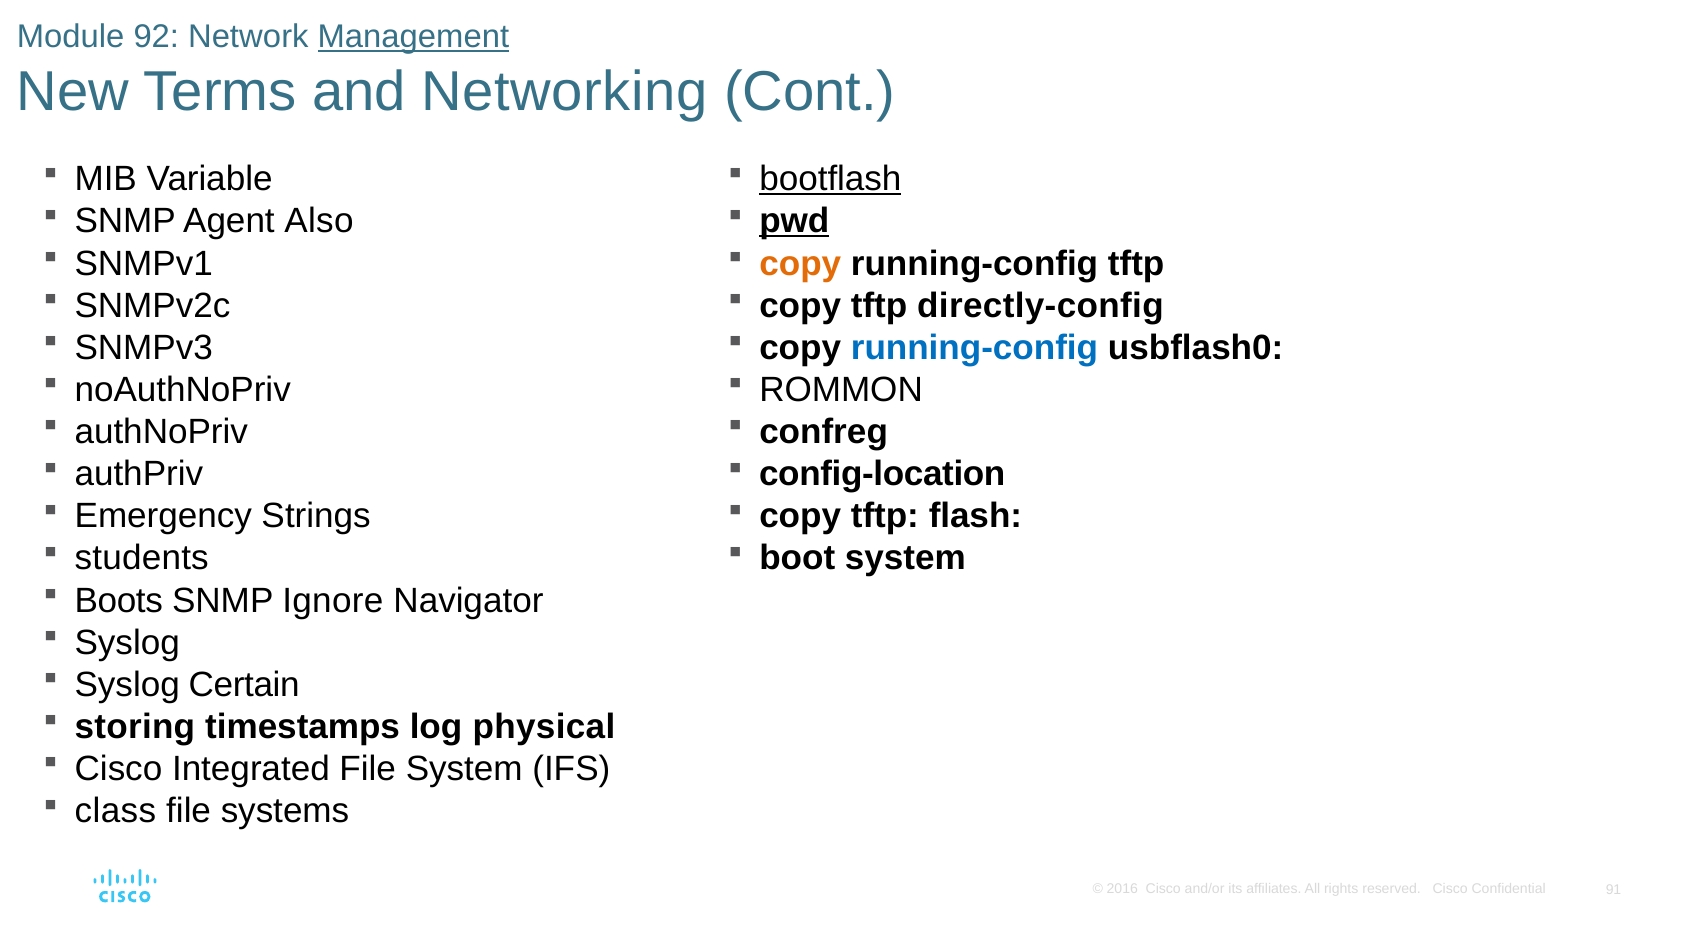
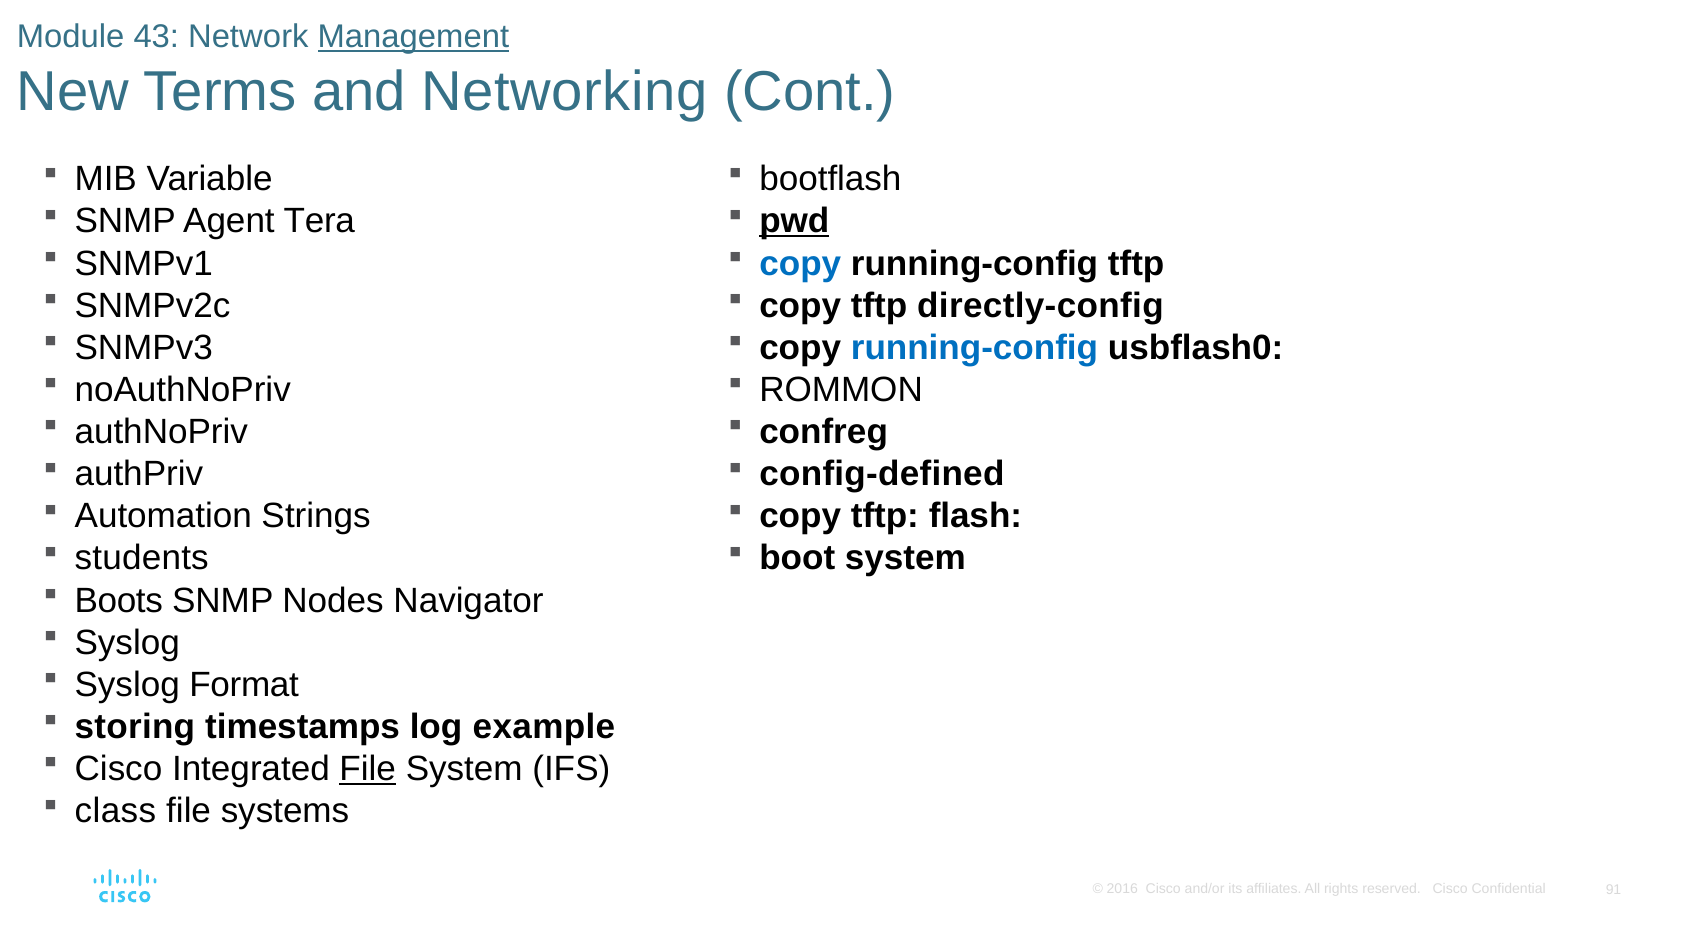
92: 92 -> 43 (156, 37)
bootflash underline: present -> none (830, 179)
Also: Also -> Tera (319, 221)
copy colour: orange -> blue (800, 263)
config-location: config-location -> config-defined (882, 474)
Emergency: Emergency -> Automation (163, 516)
Ignore: Ignore -> Nodes (333, 600)
Certain: Certain -> Format (244, 685)
physical: physical -> example (544, 727)
File underline: none -> present (368, 769)
